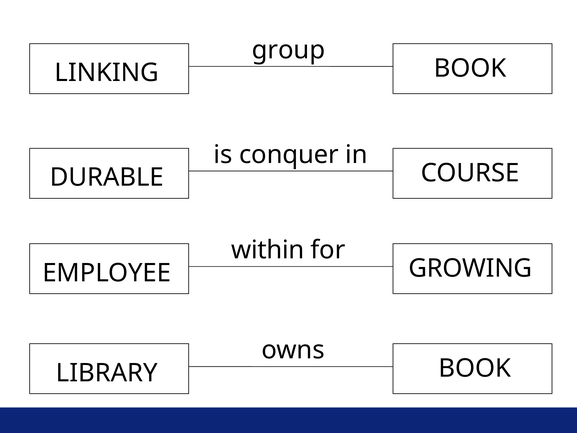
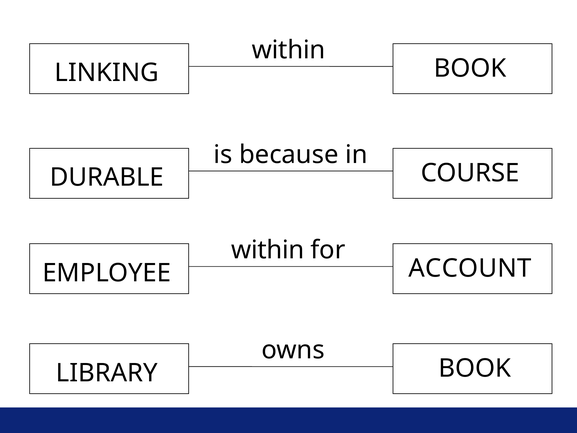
group: group -> within (289, 50)
conquer: conquer -> because (289, 155)
GROWING: GROWING -> ACCOUNT (470, 268)
